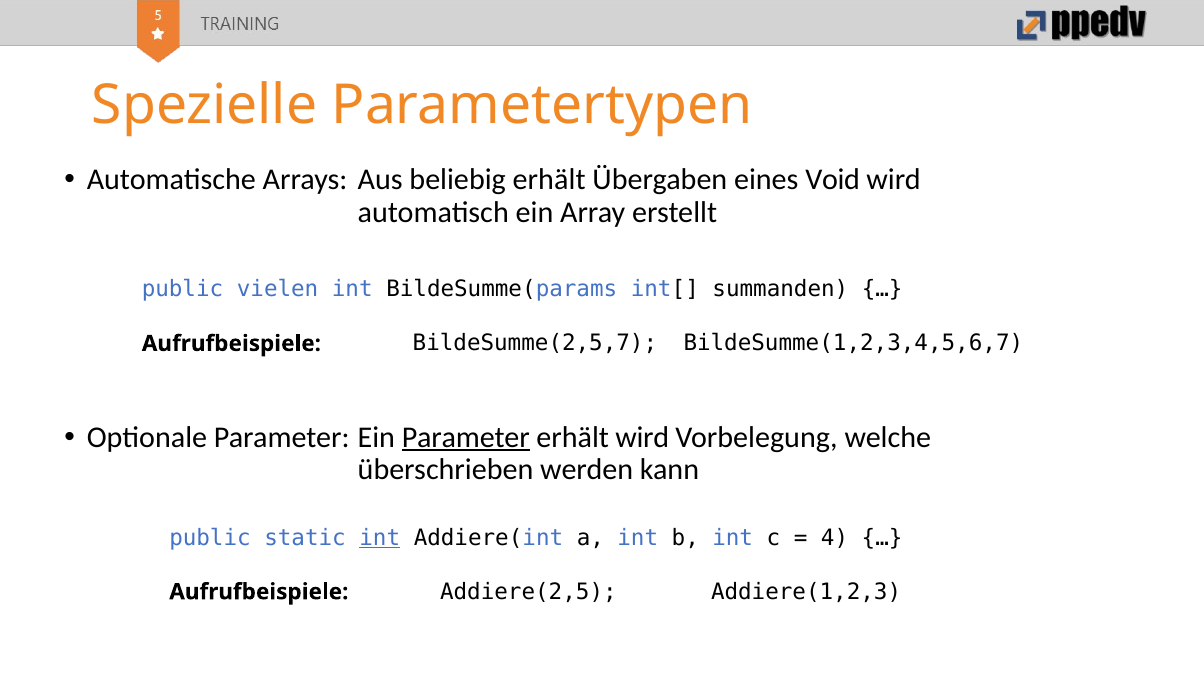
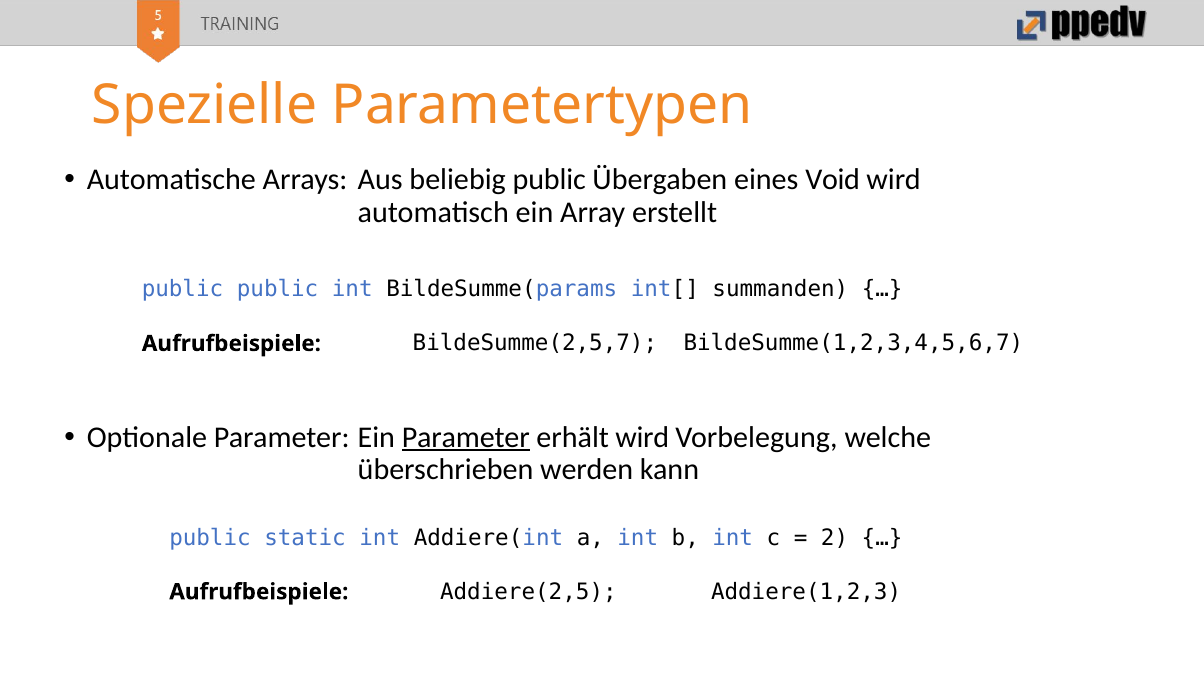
beliebig erhält: erhält -> public (549, 180)
public vielen: vielen -> public (278, 289)
int underline: present -> none (380, 538)
4: 4 -> 2 (835, 538)
